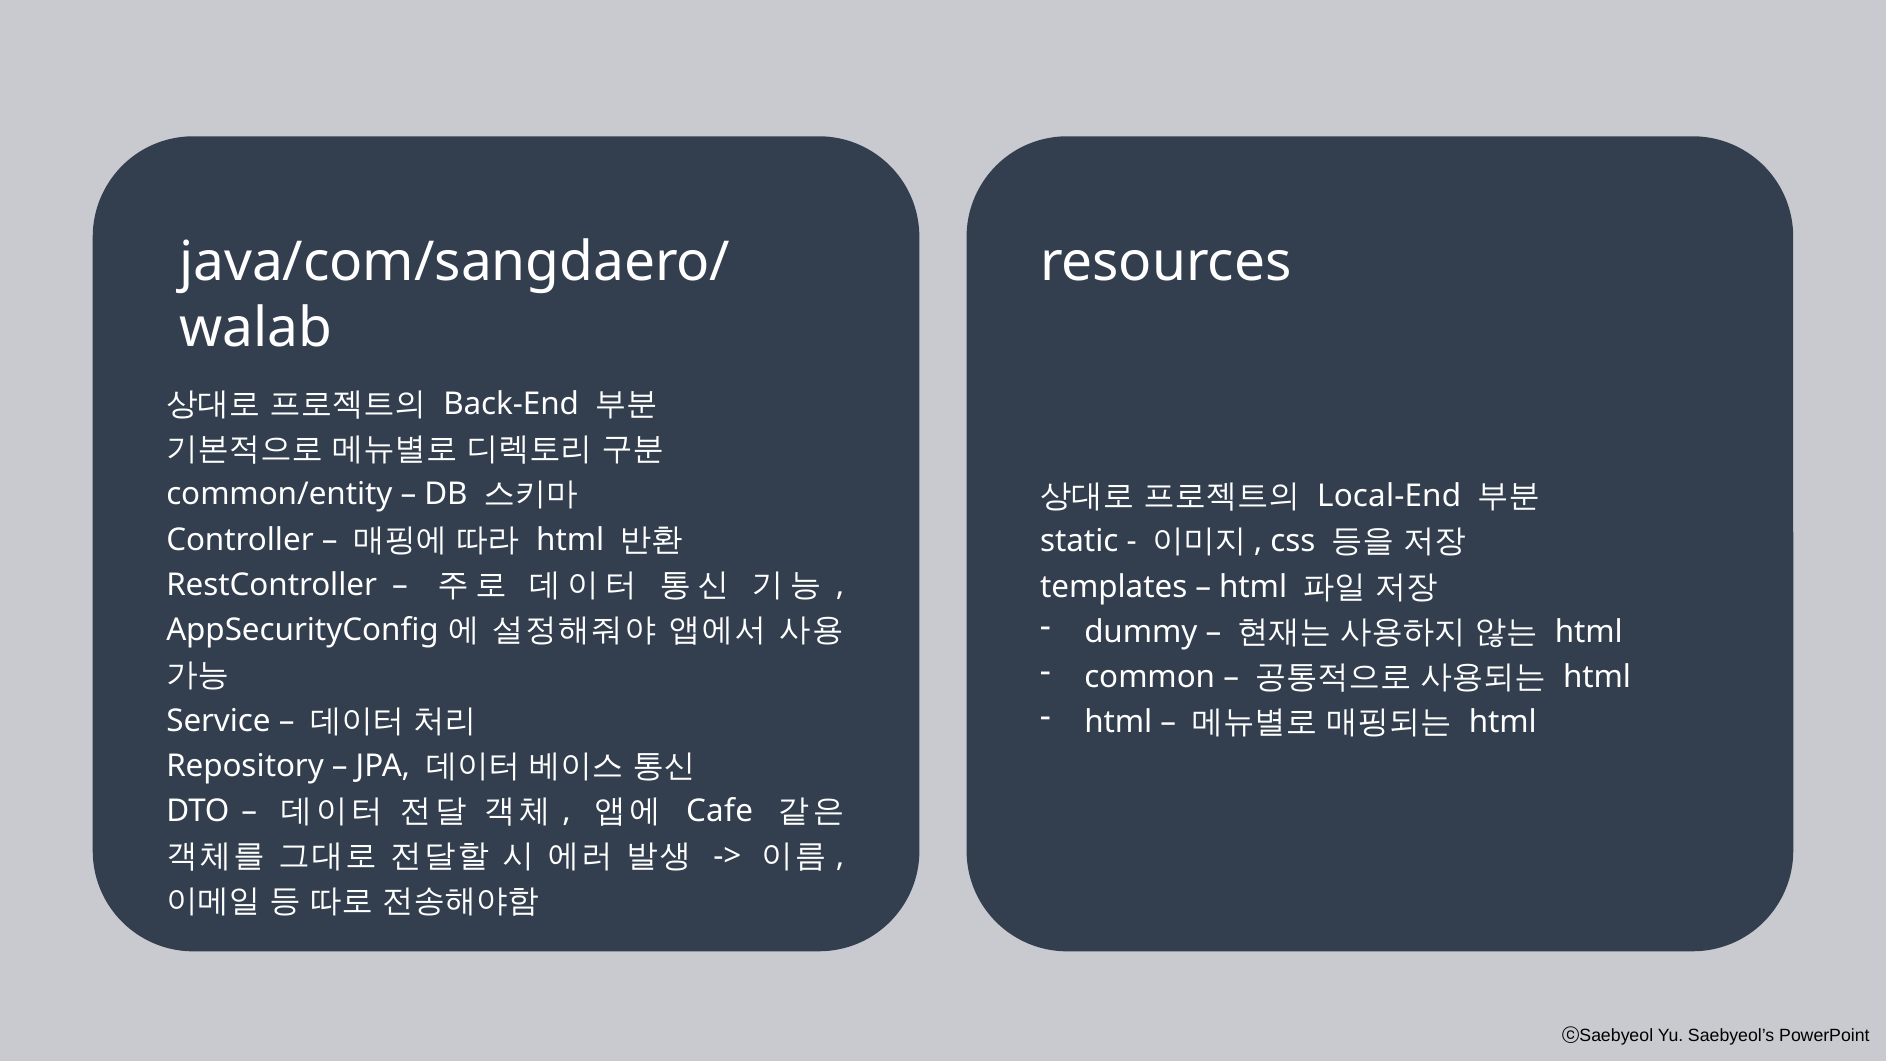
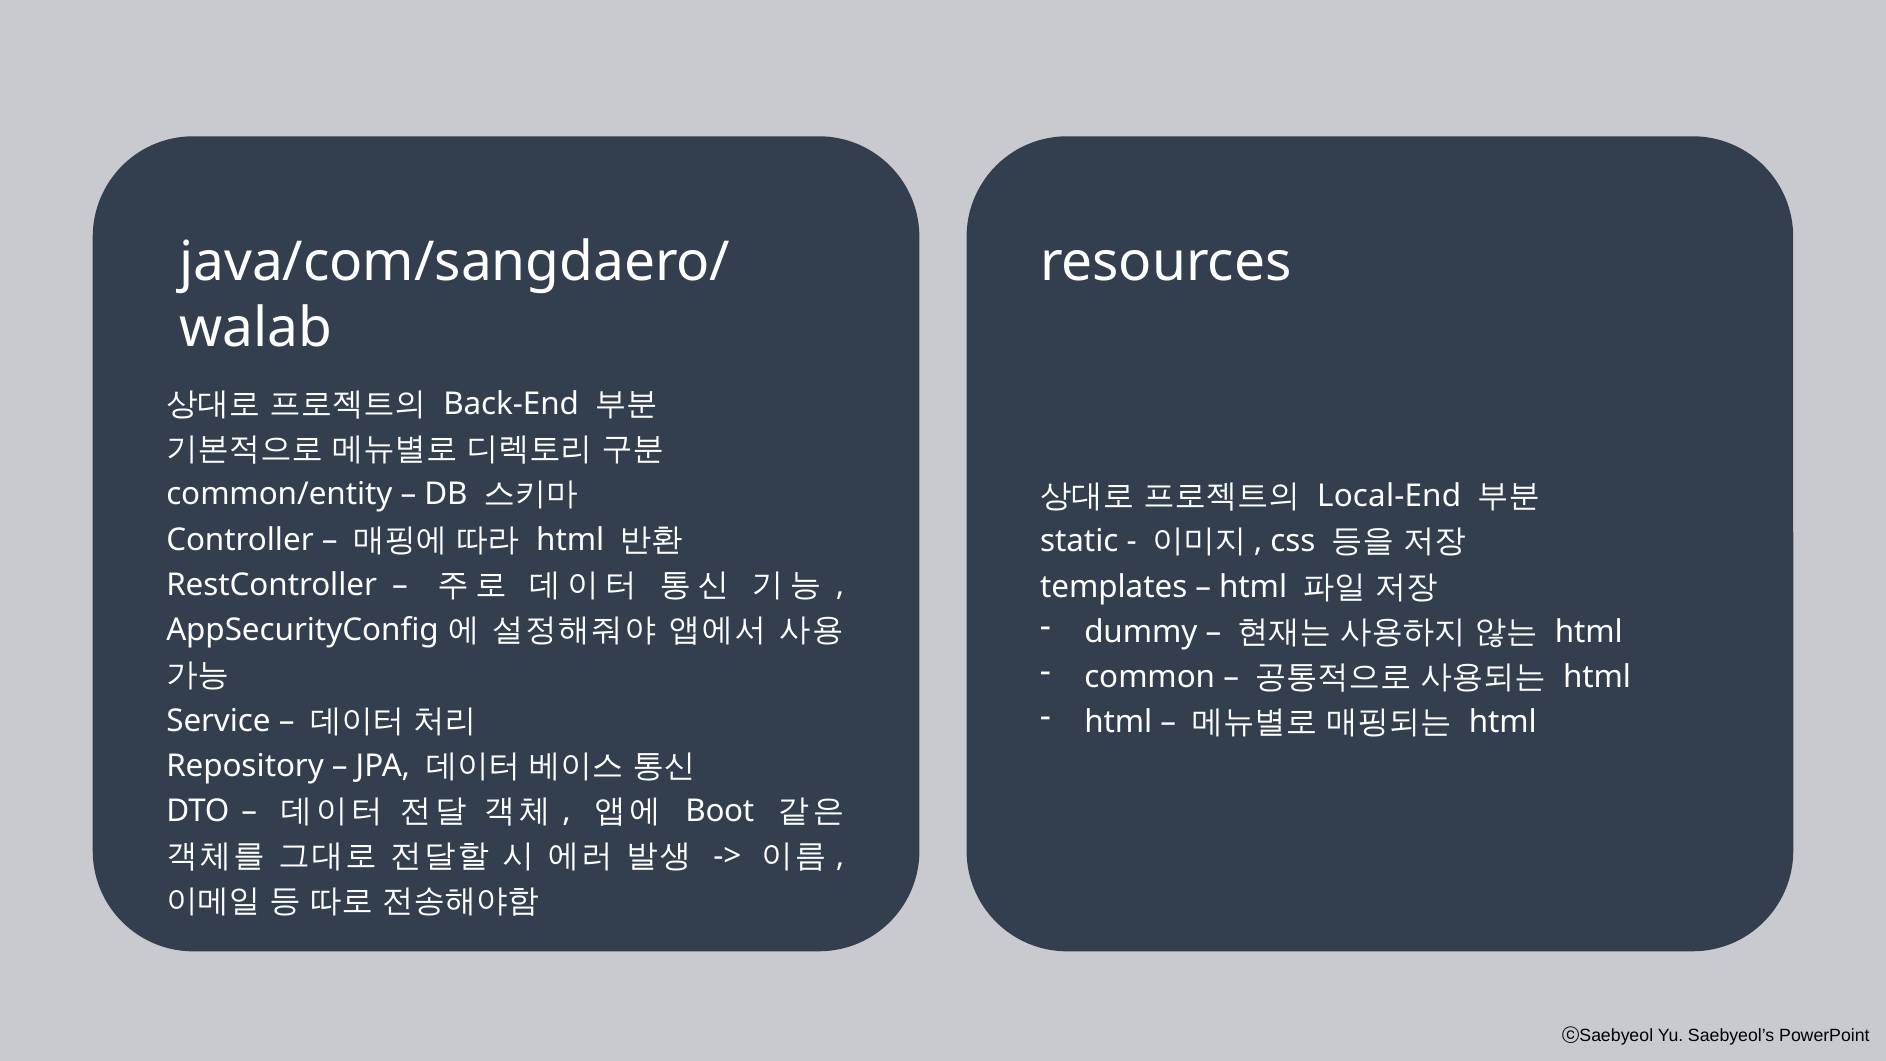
Cafe: Cafe -> Boot (720, 811)
